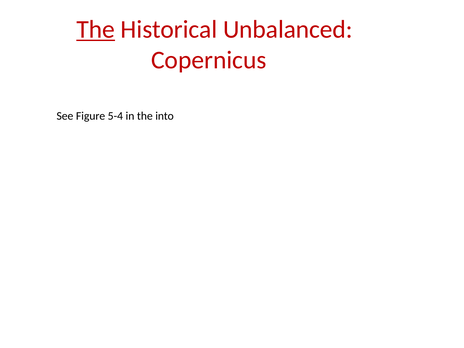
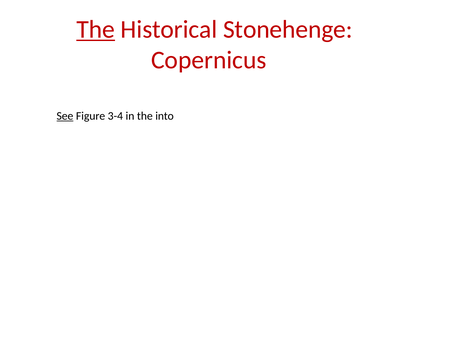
Unbalanced: Unbalanced -> Stonehenge (288, 29)
See underline: none -> present (65, 116)
5-4: 5-4 -> 3-4 (115, 116)
